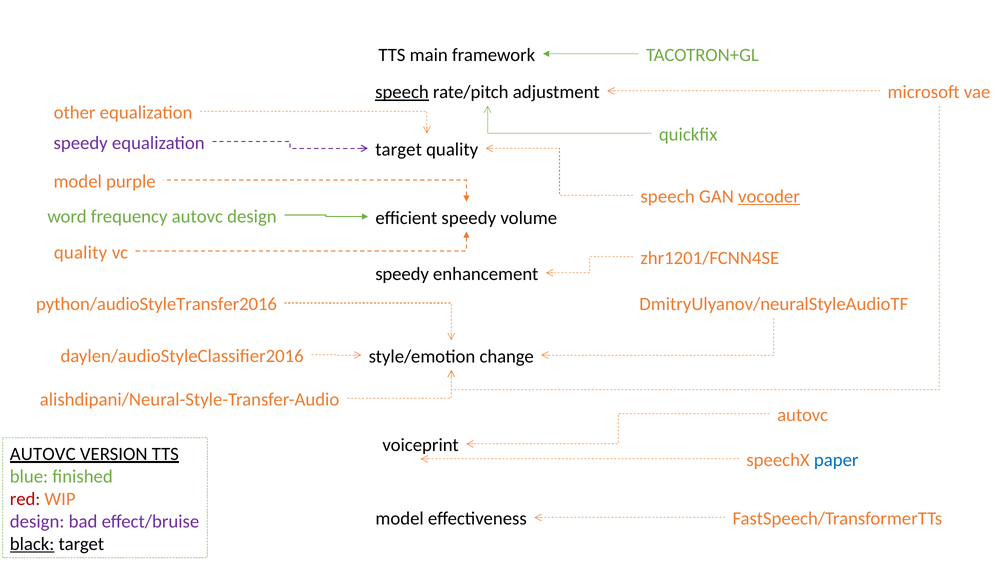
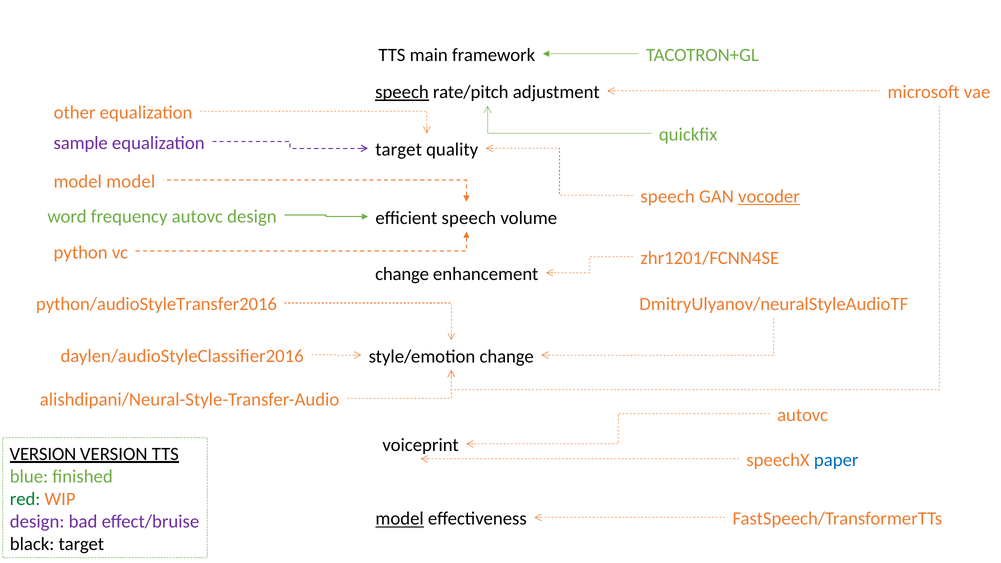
speedy: speedy -> sample (81, 143)
model purple: purple -> model (131, 181)
efficient speedy: speedy -> speech (469, 218)
quality: quality -> python (81, 252)
speedy: speedy -> change (402, 274)
AUTOVC: AUTOVC -> VERSION (43, 454)
red colour: red -> green (25, 499)
model underline: none -> present (400, 519)
black underline: present -> none (32, 544)
